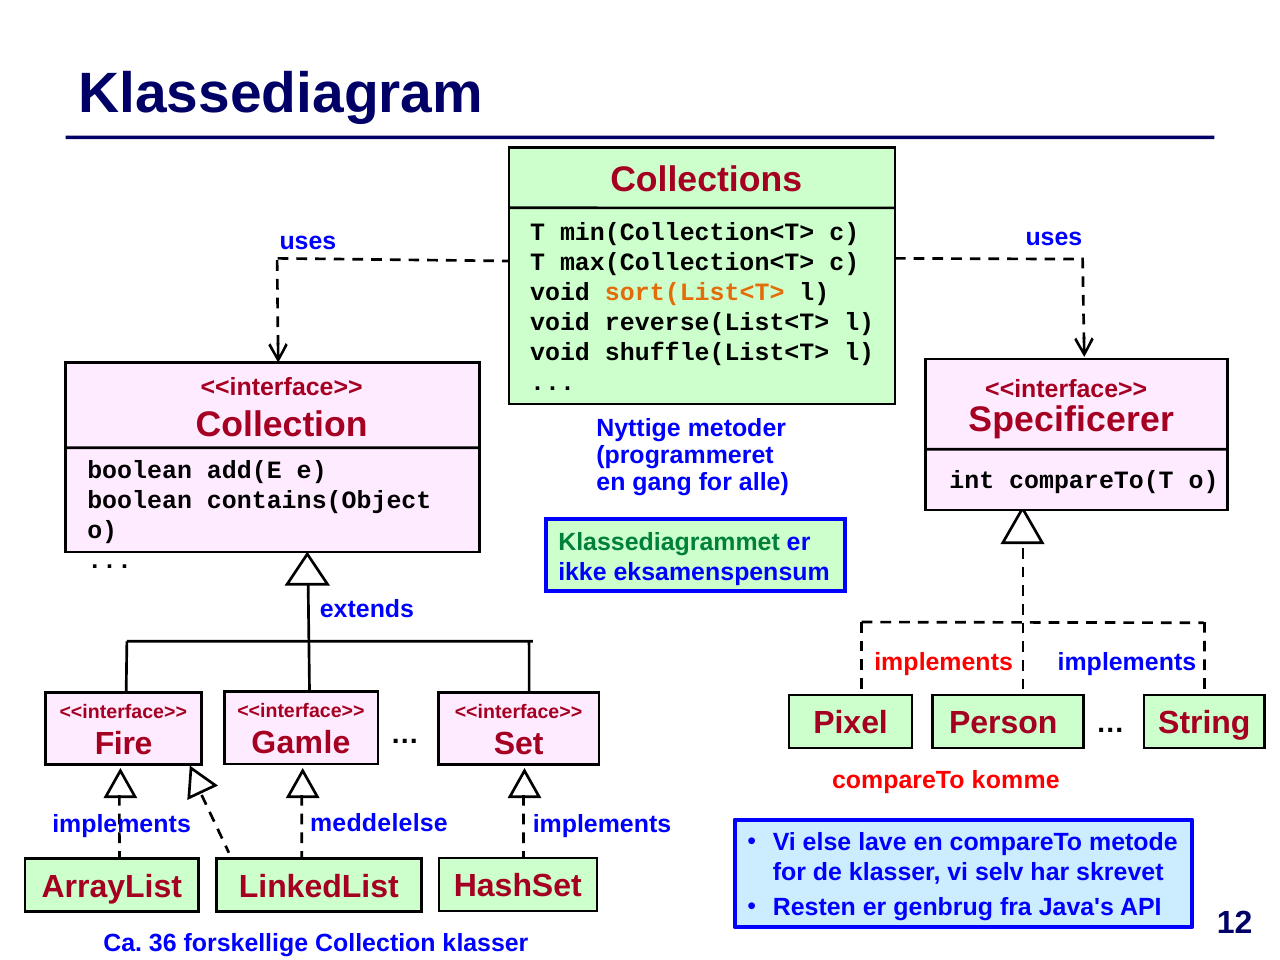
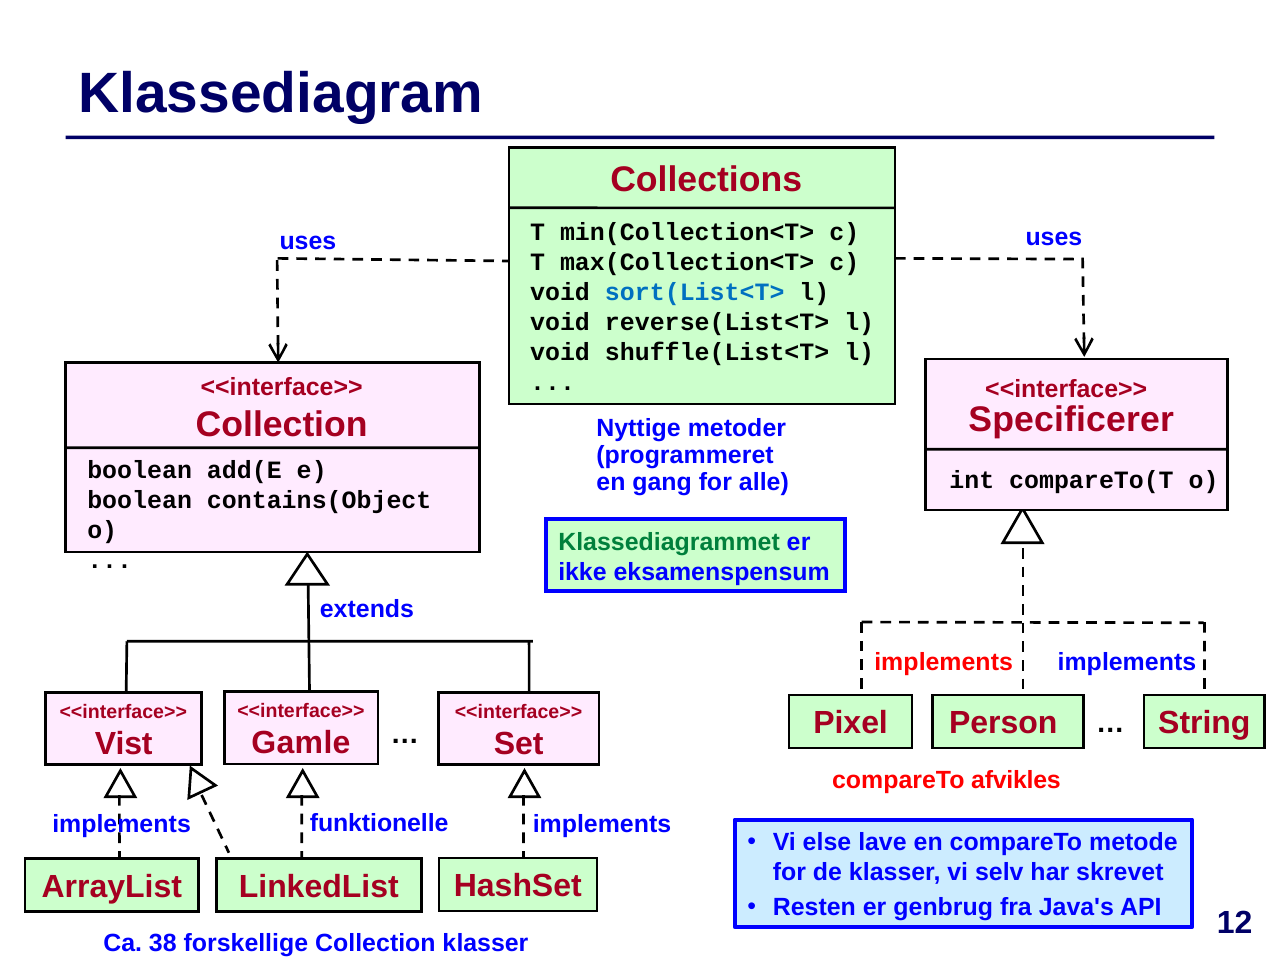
sort(List<T> colour: orange -> blue (695, 293)
Fire: Fire -> Vist (124, 744)
komme: komme -> afvikles (1016, 780)
meddelelse: meddelelse -> funktionelle (379, 823)
36: 36 -> 38 (163, 944)
